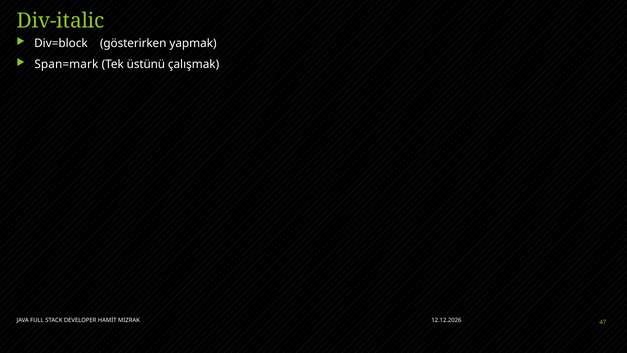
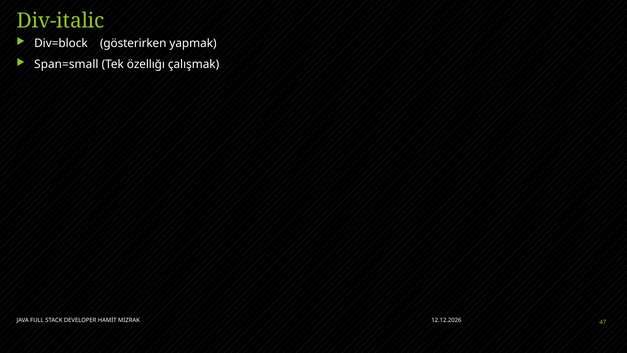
Span=mark: Span=mark -> Span=small (66, 64)
üstünü: üstünü -> özellığı (146, 64)
